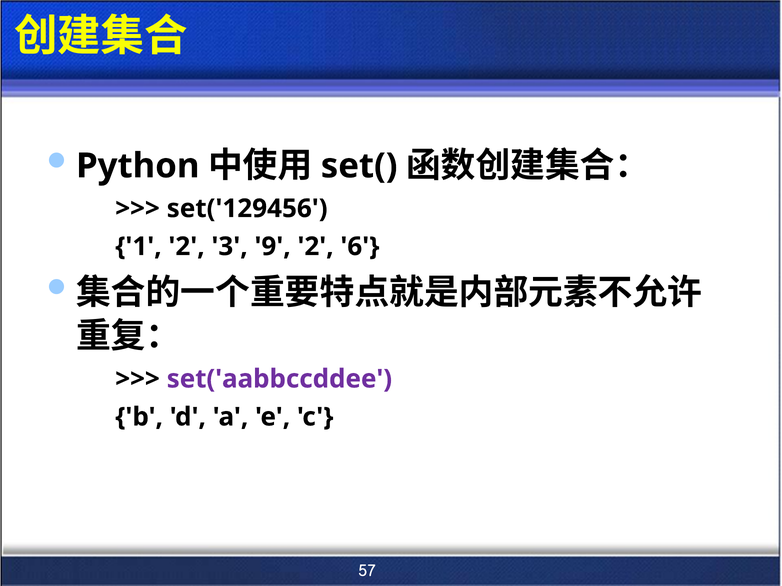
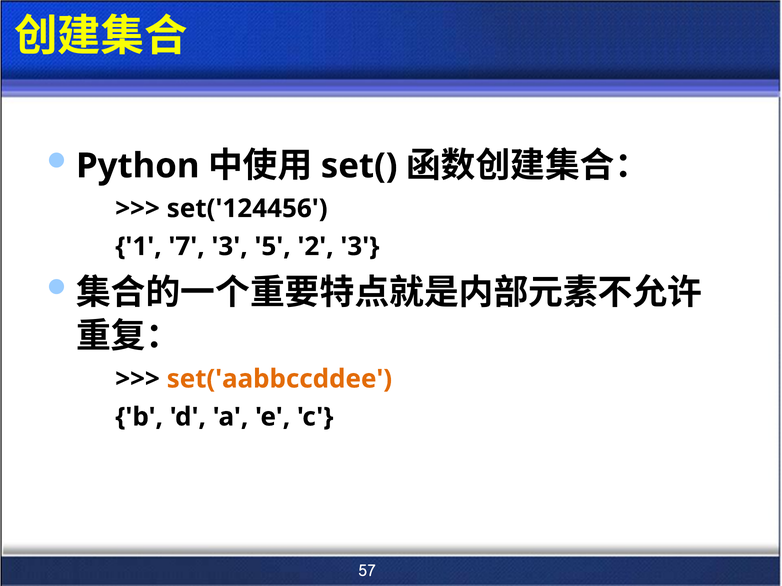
set('129456: set('129456 -> set('124456 (247, 209)
1 2: 2 -> 7 (187, 247)
9: 9 -> 5 (273, 247)
2 6: 6 -> 3 (360, 247)
set('aabbccddee colour: purple -> orange (279, 379)
